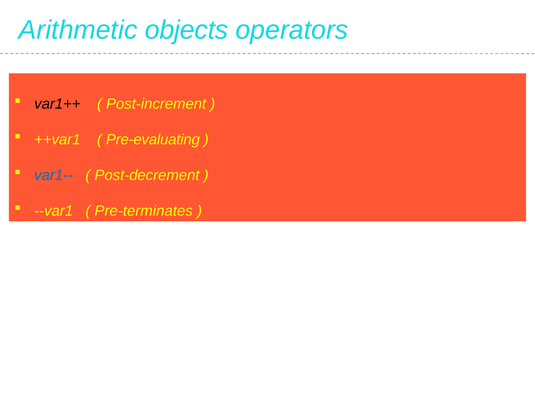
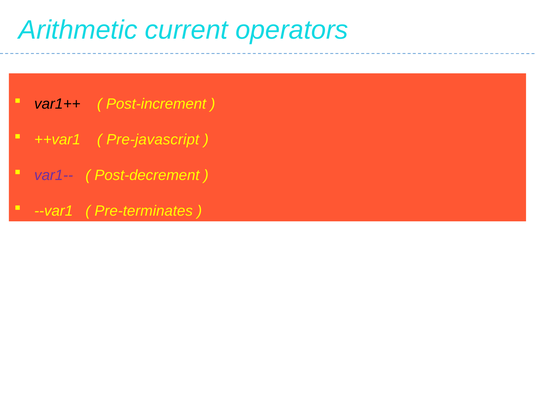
objects: objects -> current (186, 30)
Pre-evaluating: Pre-evaluating -> Pre-javascript (153, 140)
var1-- colour: blue -> purple (54, 175)
